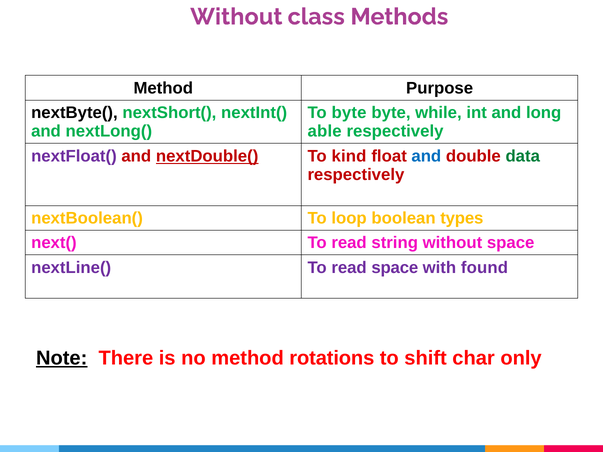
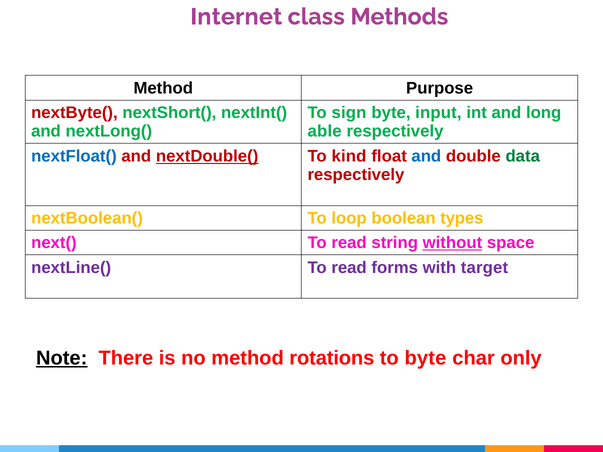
Without: Without -> Internet (236, 17)
nextByte( colour: black -> red (74, 113)
To byte: byte -> sign (349, 113)
while: while -> input (438, 113)
nextFloat( colour: purple -> blue (74, 156)
without underline: none -> present (452, 243)
read space: space -> forms (395, 268)
found: found -> target (484, 268)
to shift: shift -> byte (425, 358)
